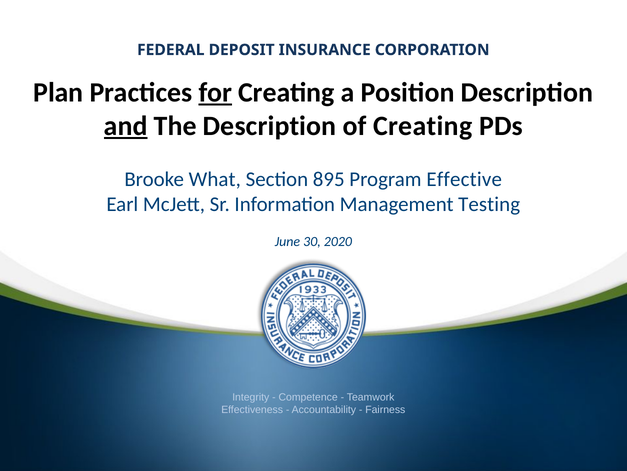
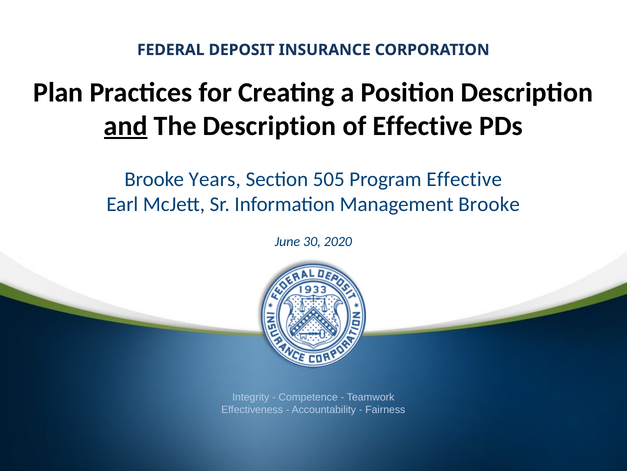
for underline: present -> none (215, 92)
of Creating: Creating -> Effective (423, 126)
What: What -> Years (215, 179)
895: 895 -> 505 (329, 179)
Management Testing: Testing -> Brooke (489, 204)
